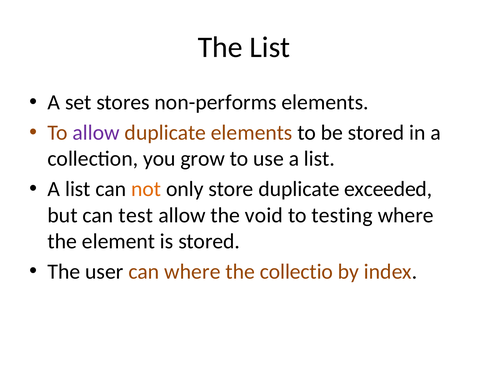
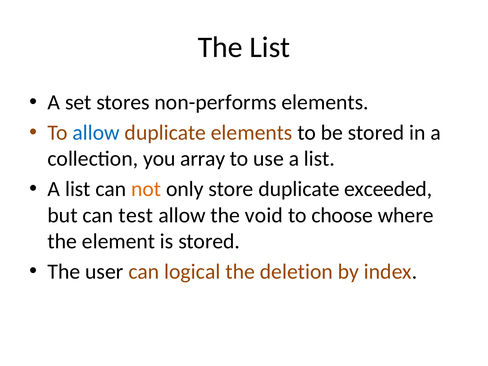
allow colour: purple -> blue (96, 133)
grow: grow -> array (203, 159)
testing: testing -> choose (342, 215)
can where: where -> logical (192, 272)
collectio: collectio -> deletion (296, 272)
